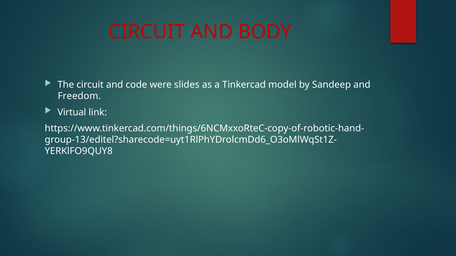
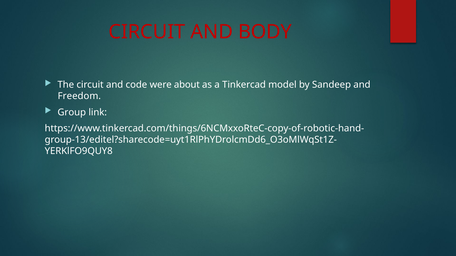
slides: slides -> about (187, 85)
Virtual: Virtual -> Group (72, 112)
